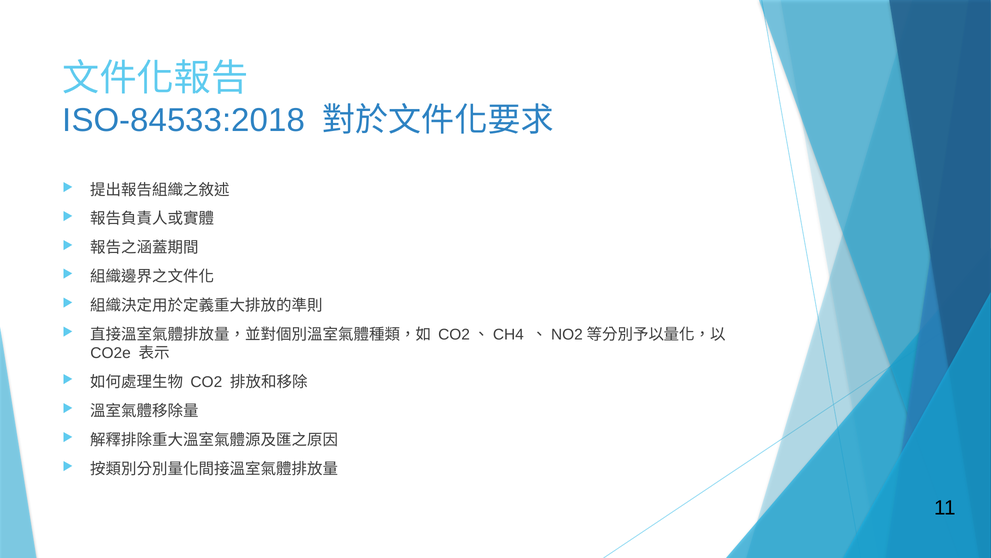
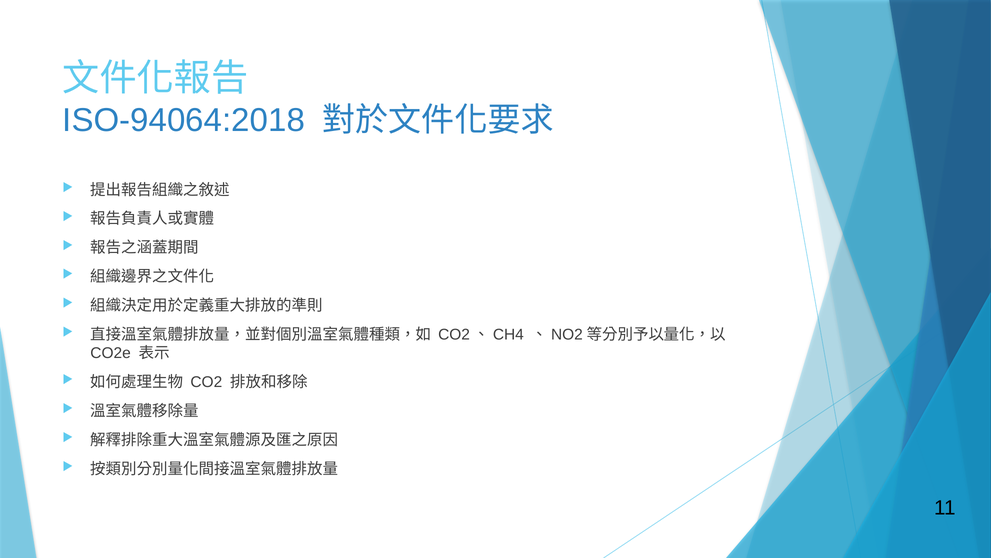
ISO-84533:2018: ISO-84533:2018 -> ISO-94064:2018 (184, 120)
